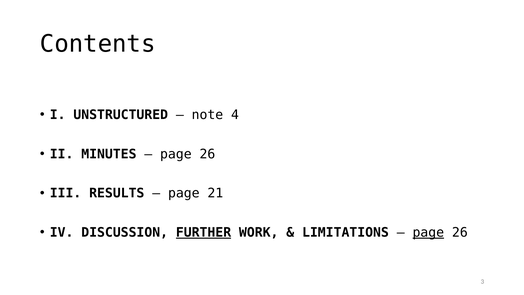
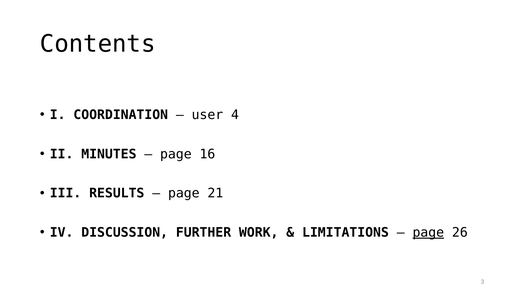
UNSTRUCTURED: UNSTRUCTURED -> COORDINATION (121, 115)
note: note -> user (207, 115)
26: 26 -> 16 (207, 154)
FURTHER underline: present -> none (204, 232)
